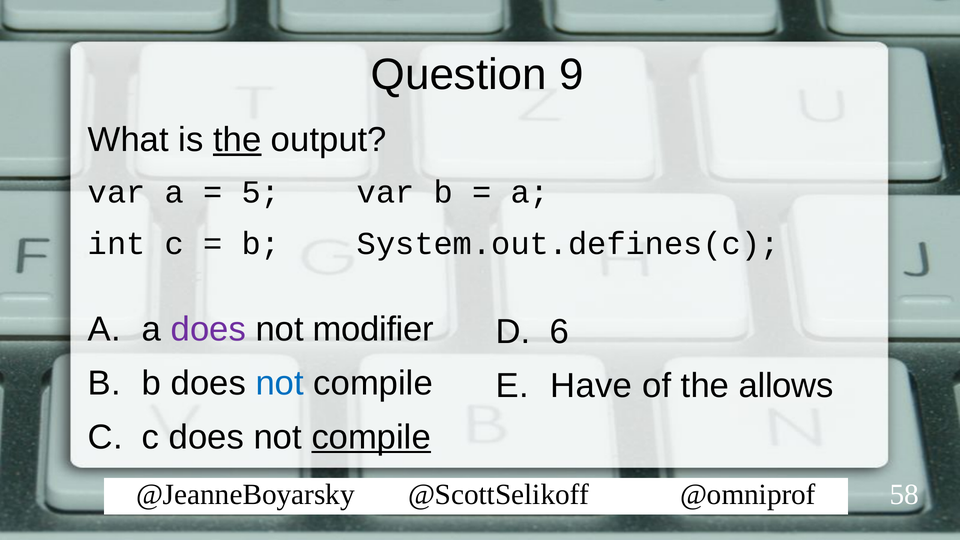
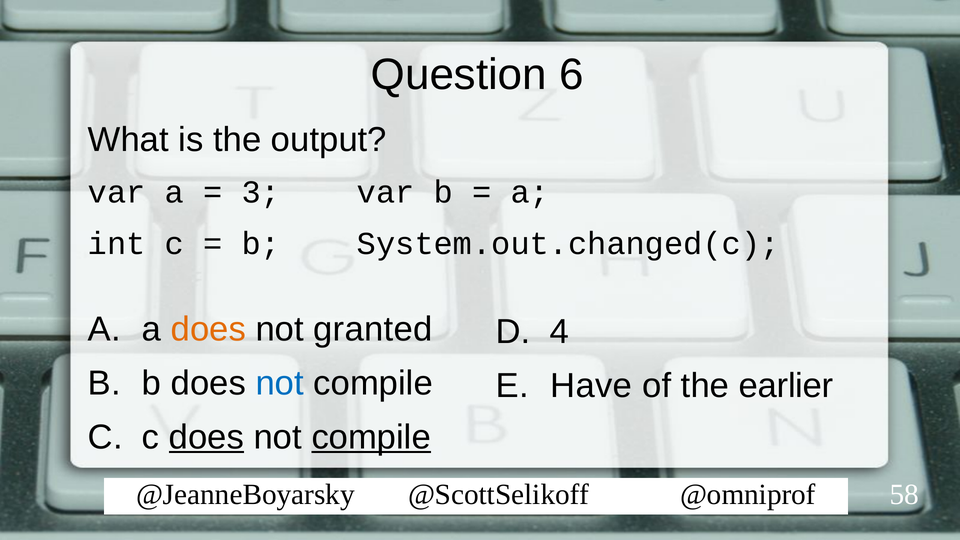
9: 9 -> 6 (571, 75)
the underline: present -> none (237, 140)
5: 5 -> 3 (261, 192)
System.out.defines(c: System.out.defines(c -> System.out.changed(c (568, 243)
does colour: purple -> orange (208, 329)
modifier: modifier -> granted (373, 329)
6: 6 -> 4 (560, 332)
allows: allows -> earlier (786, 386)
does underline: none -> present (206, 437)
